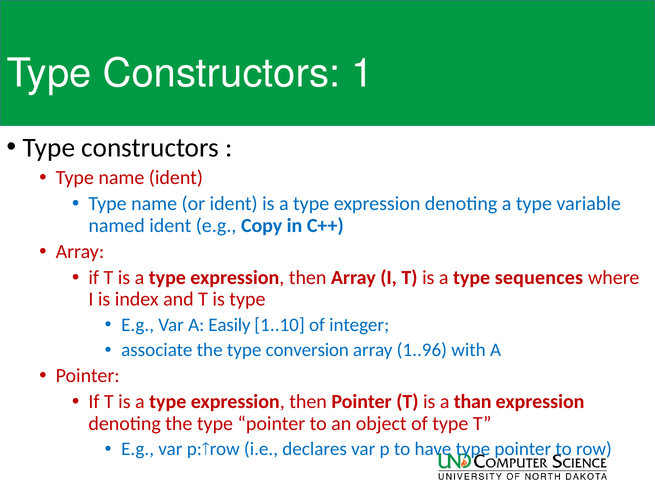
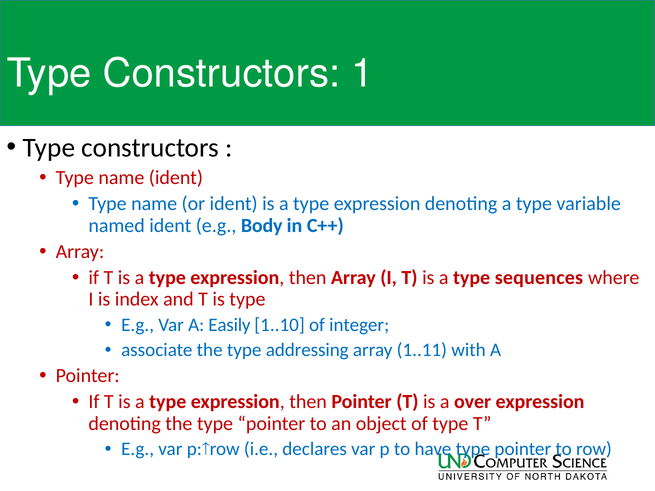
Copy: Copy -> Body (262, 226)
conversion: conversion -> addressing (307, 350)
1..96: 1..96 -> 1..11 (422, 350)
than: than -> over (473, 402)
